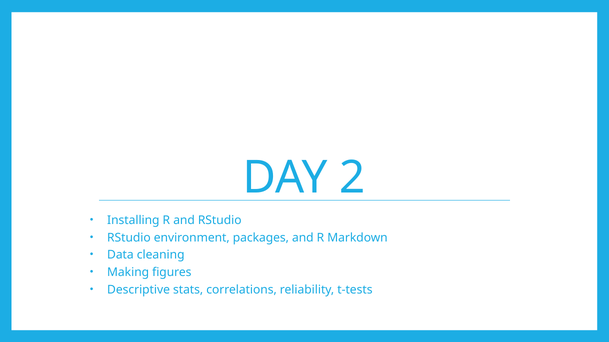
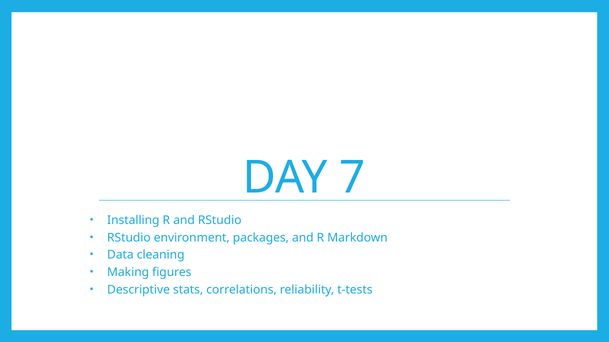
2: 2 -> 7 (352, 178)
